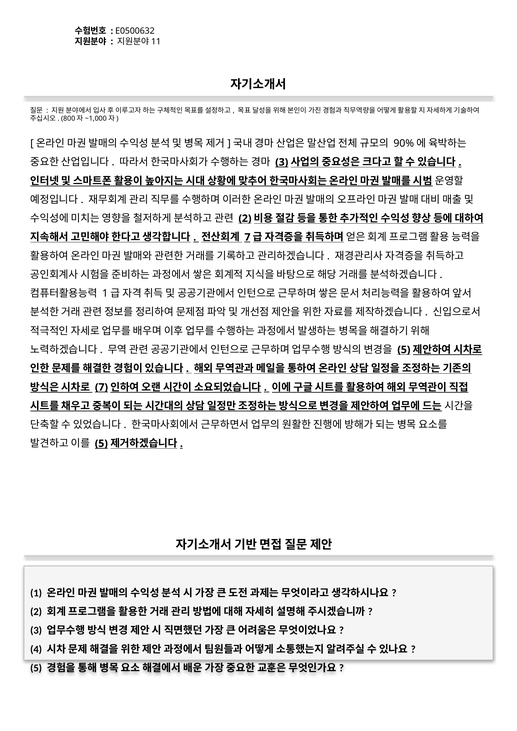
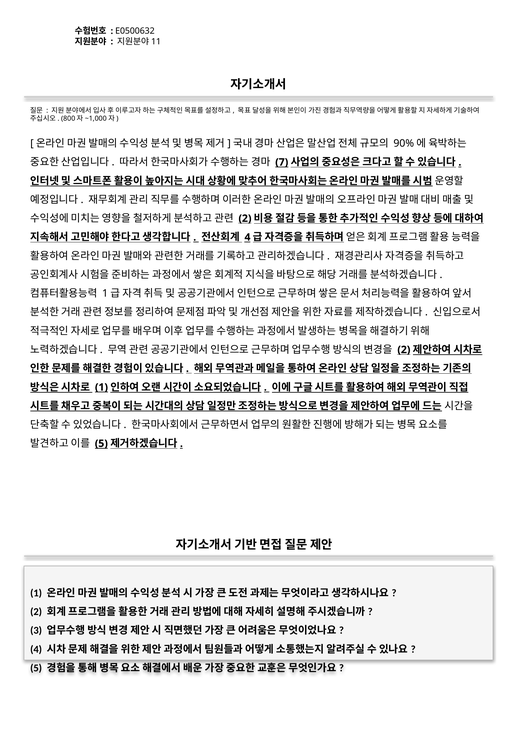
3: 3 -> 7 (282, 162)
7: 7 -> 4 (247, 237)
5: 5 -> 2 (404, 350)
7: 7 -> 1 (101, 387)
